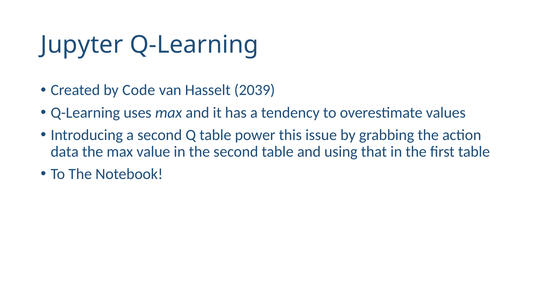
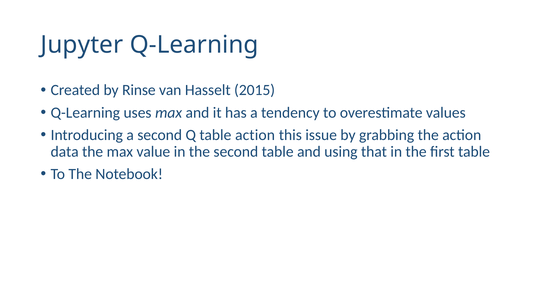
Code: Code -> Rinse (139, 90)
2039: 2039 -> 2015 (255, 90)
table power: power -> action (255, 135)
